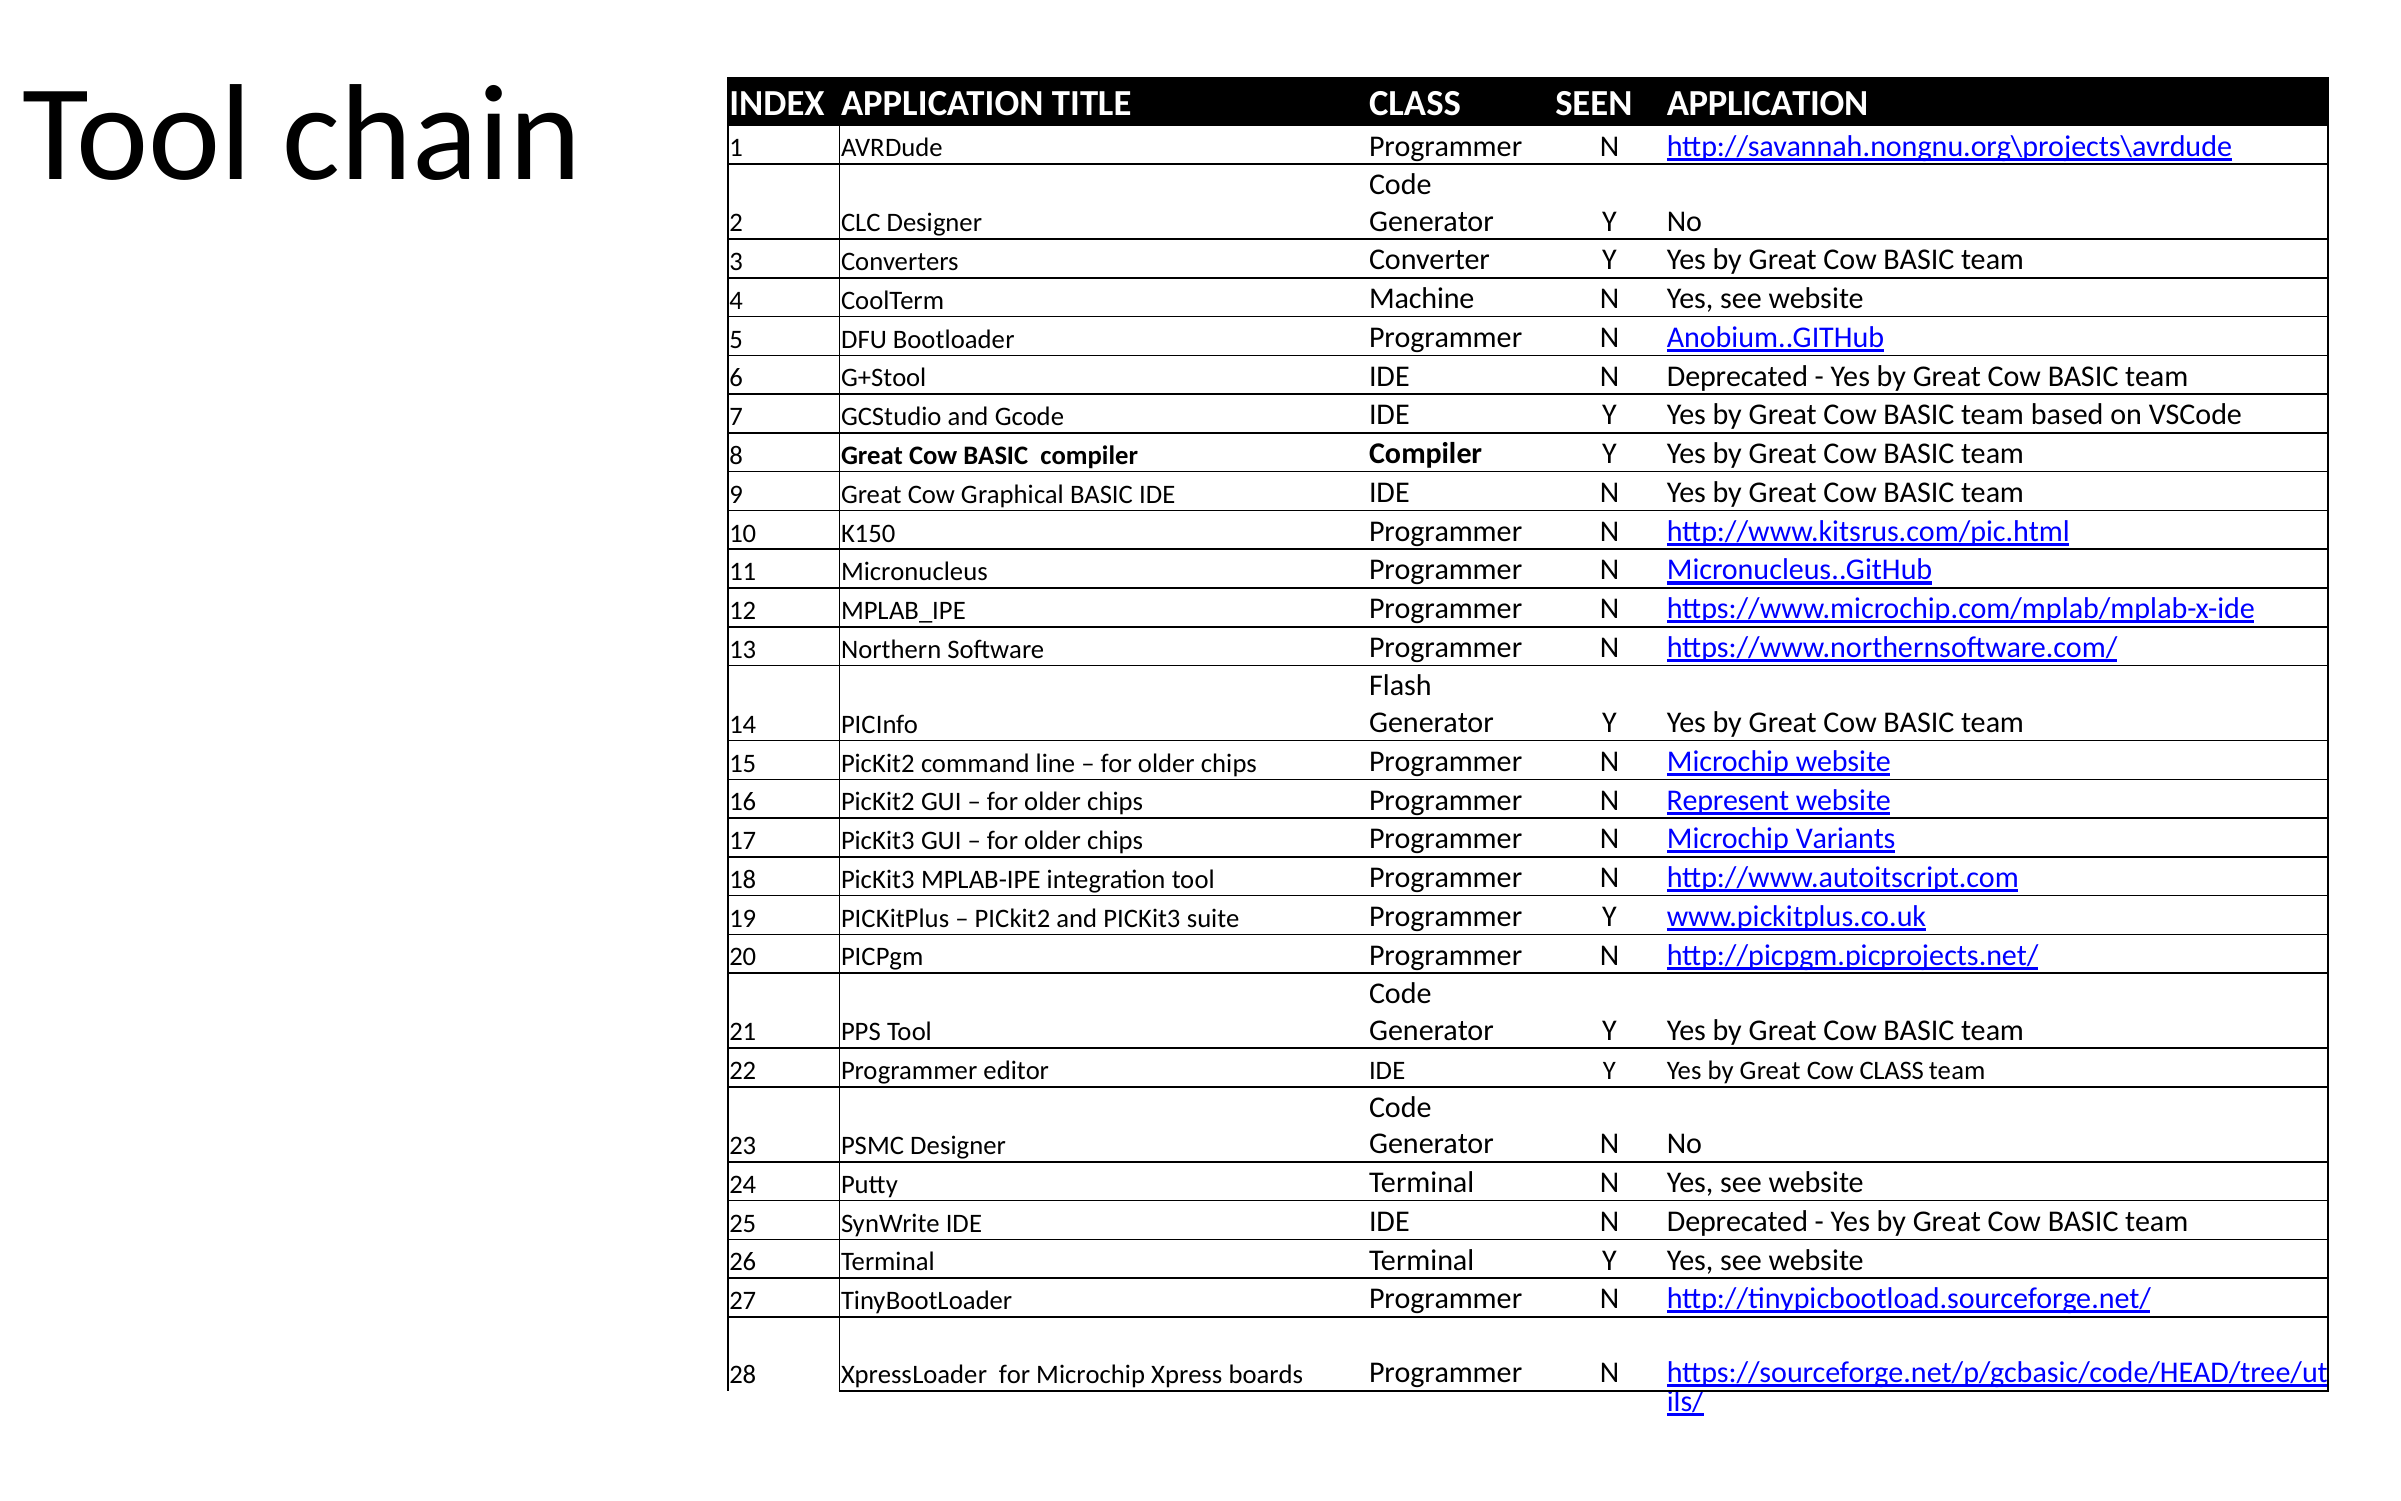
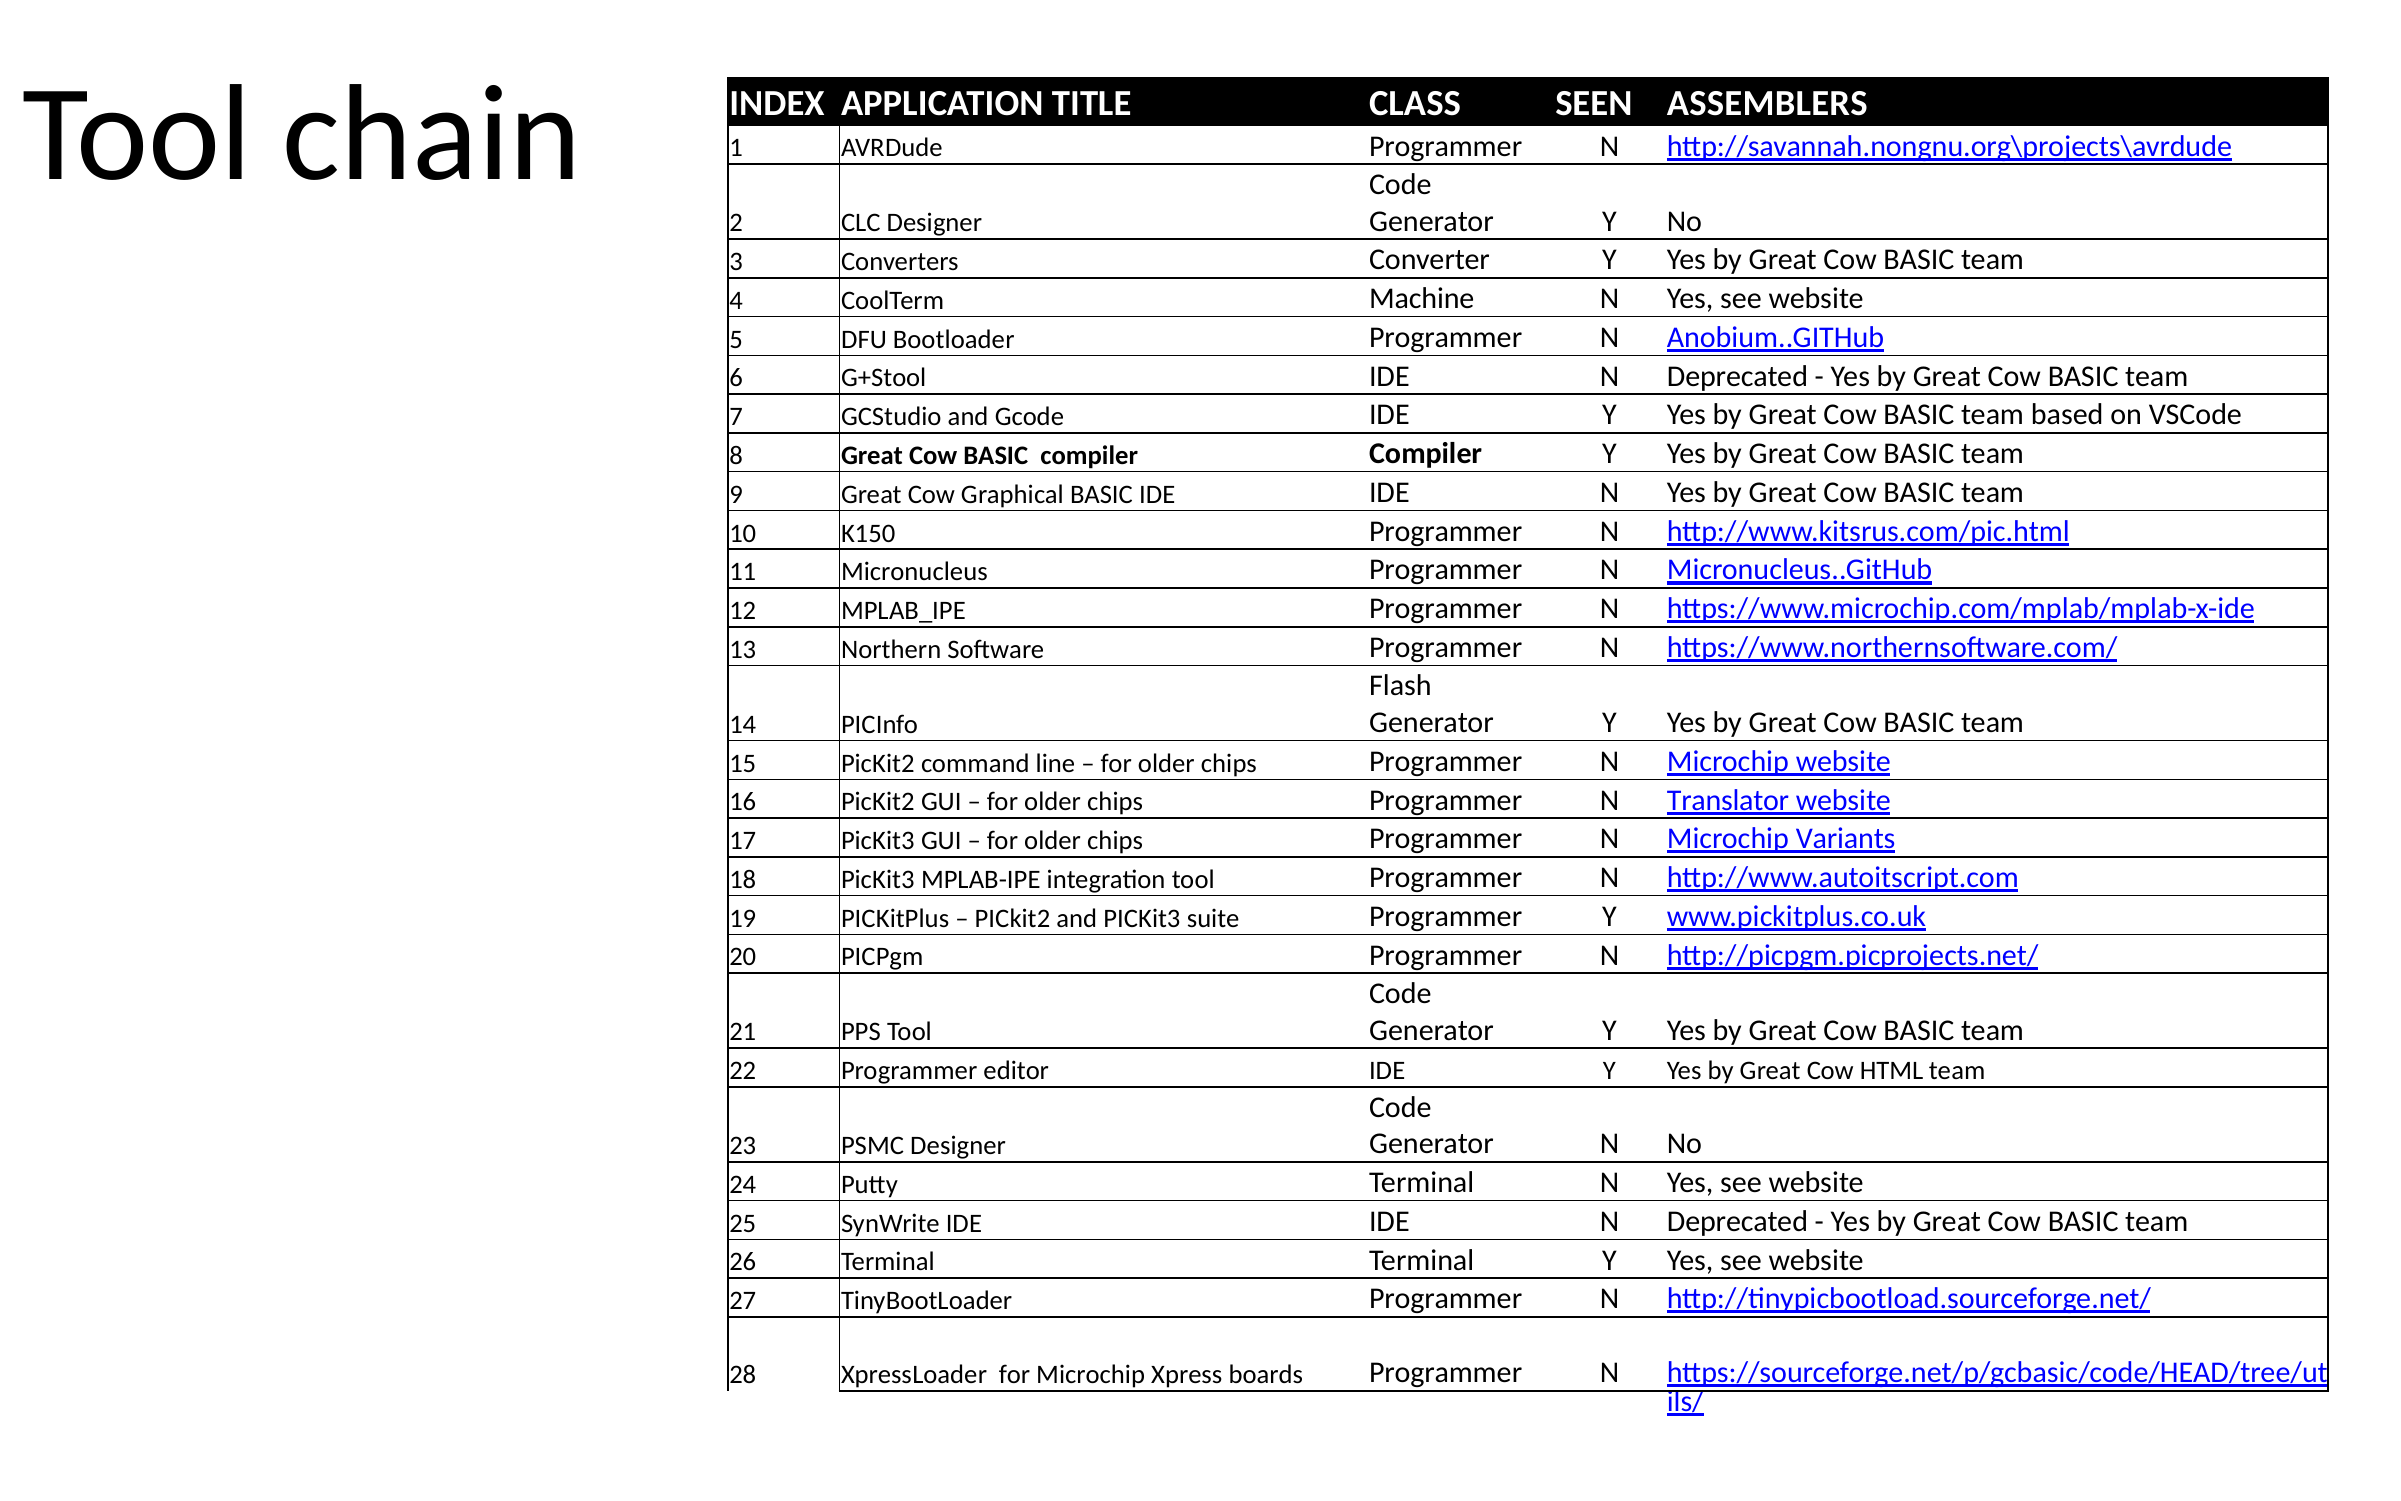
SEEN APPLICATION: APPLICATION -> ASSEMBLERS (1767, 103)
Represent: Represent -> Translator (1728, 800)
Cow CLASS: CLASS -> HTML (1892, 1071)
